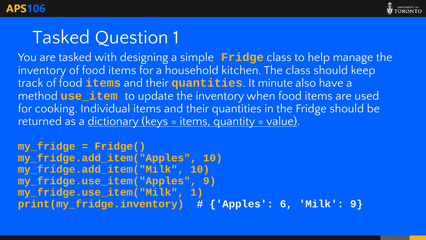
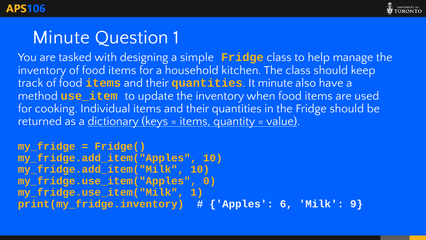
Tasked: Tasked -> Minute (61, 37)
my_fridge.use_item("Apples 9: 9 -> 0 (210, 181)
